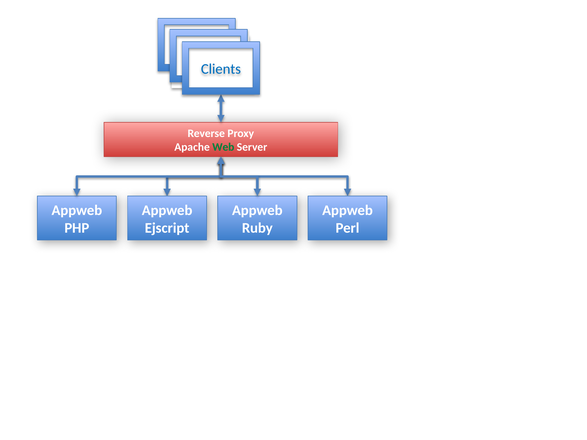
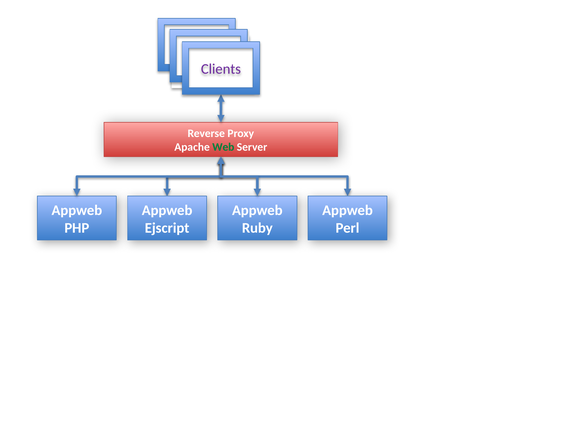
Clients colour: blue -> purple (221, 69)
